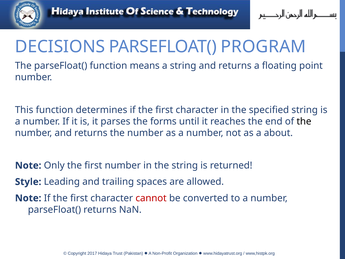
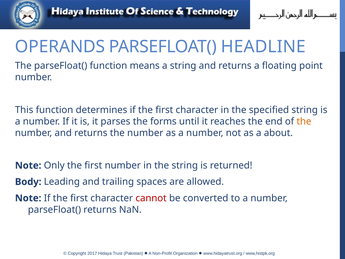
DECISIONS: DECISIONS -> OPERANDS (60, 47)
PROGRAM: PROGRAM -> HEADLINE (263, 47)
the colour: black -> orange (304, 121)
Style: Style -> Body (28, 182)
